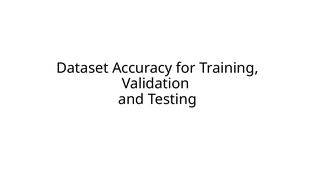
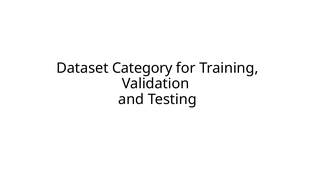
Accuracy: Accuracy -> Category (142, 68)
